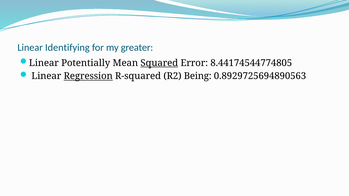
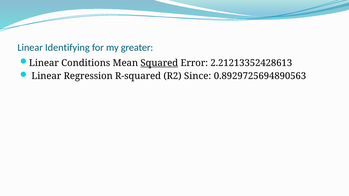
Potentially: Potentially -> Conditions (86, 63)
8.44174544774805: 8.44174544774805 -> 2.21213352428613 (251, 63)
Regression underline: present -> none (88, 76)
Being: Being -> Since (198, 76)
